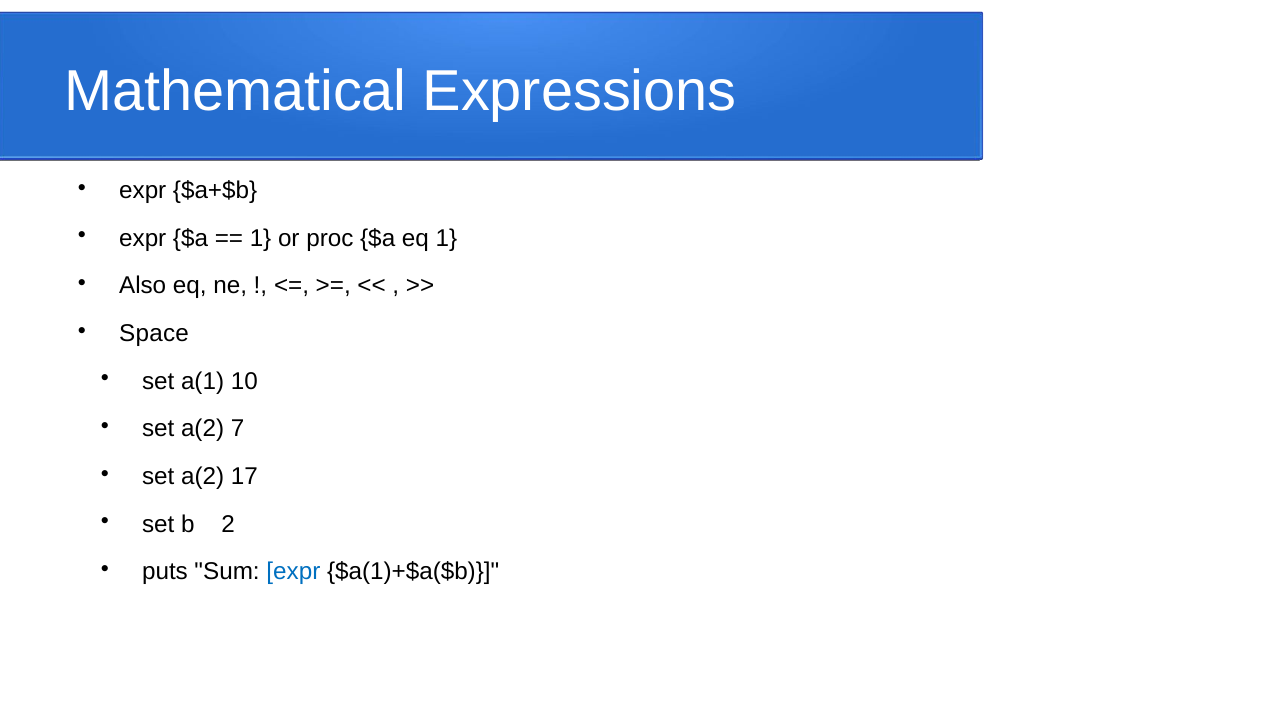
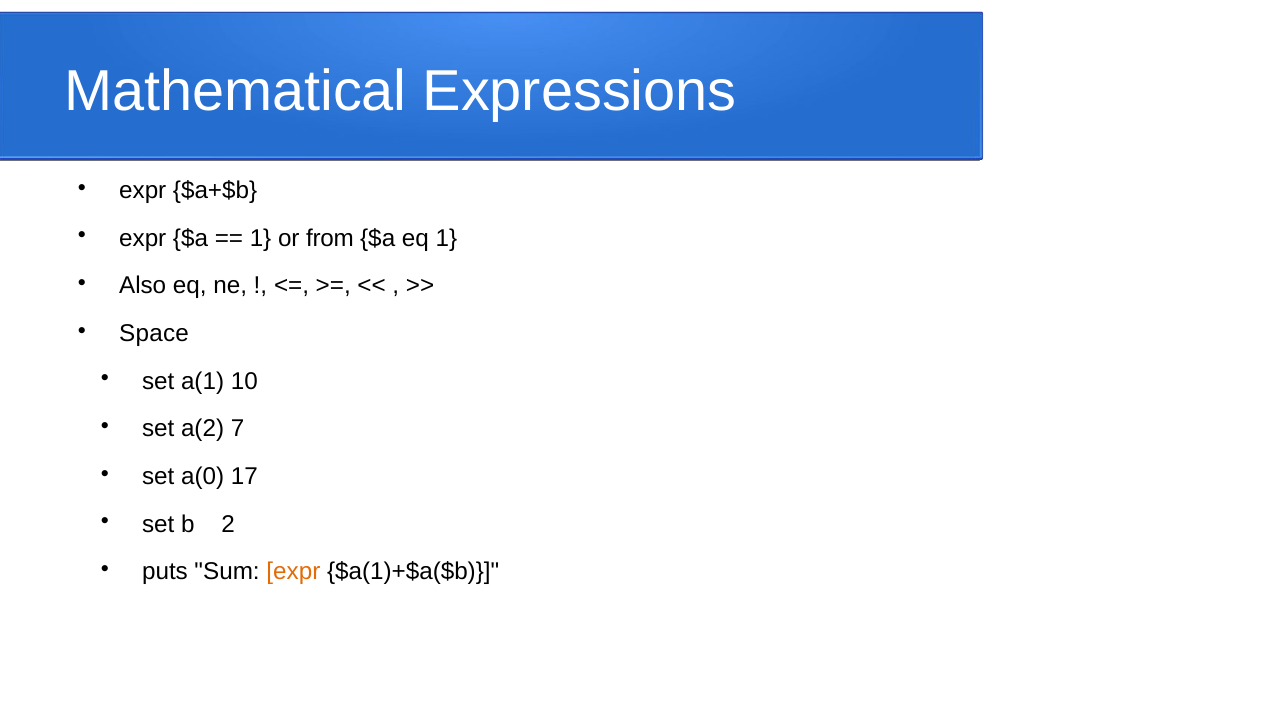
proc: proc -> from (330, 238)
a(2: a(2 -> a(0 (203, 477)
expr colour: blue -> orange (293, 572)
